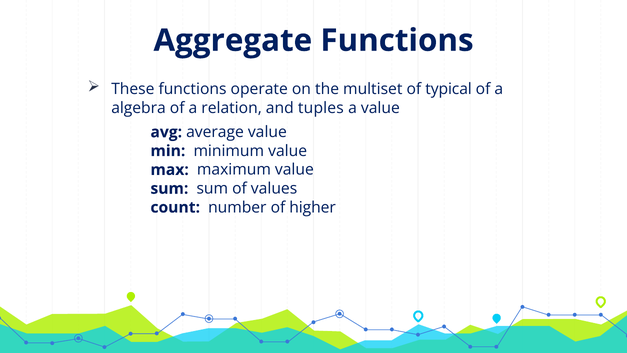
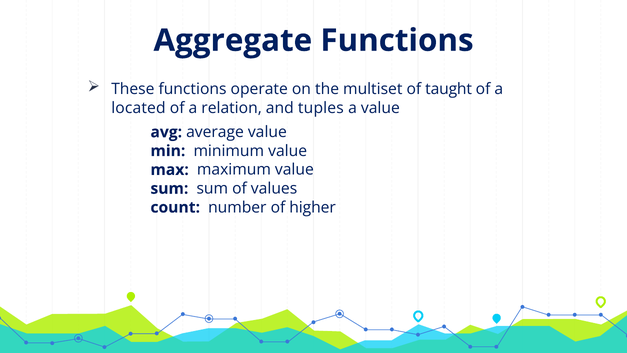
typical: typical -> taught (449, 89)
algebra: algebra -> located (138, 108)
